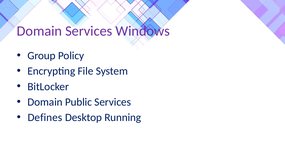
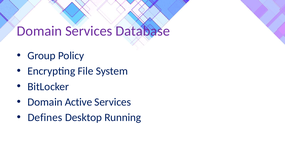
Windows: Windows -> Database (143, 31)
Public: Public -> Active (79, 102)
